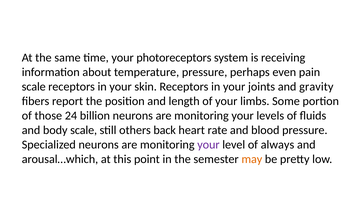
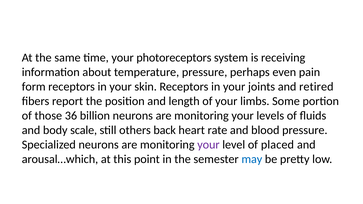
scale: scale -> form (34, 87)
gravity: gravity -> retired (316, 87)
24: 24 -> 36 (71, 116)
always: always -> placed (277, 145)
may colour: orange -> blue (252, 159)
